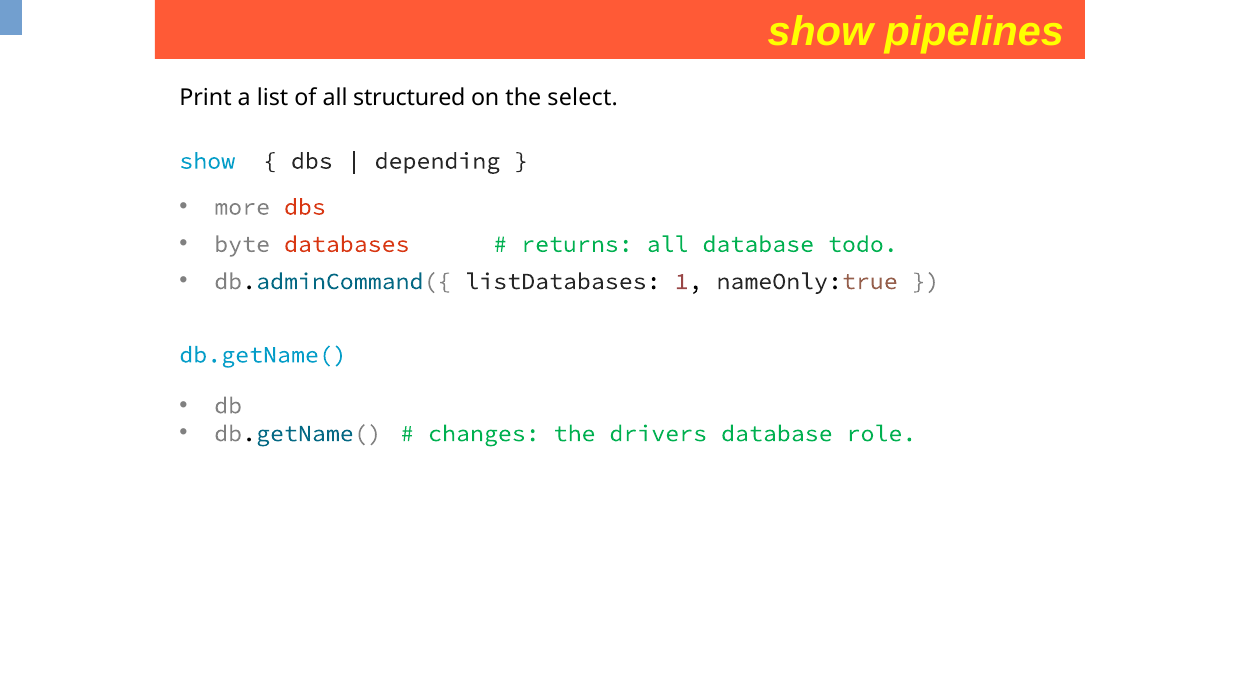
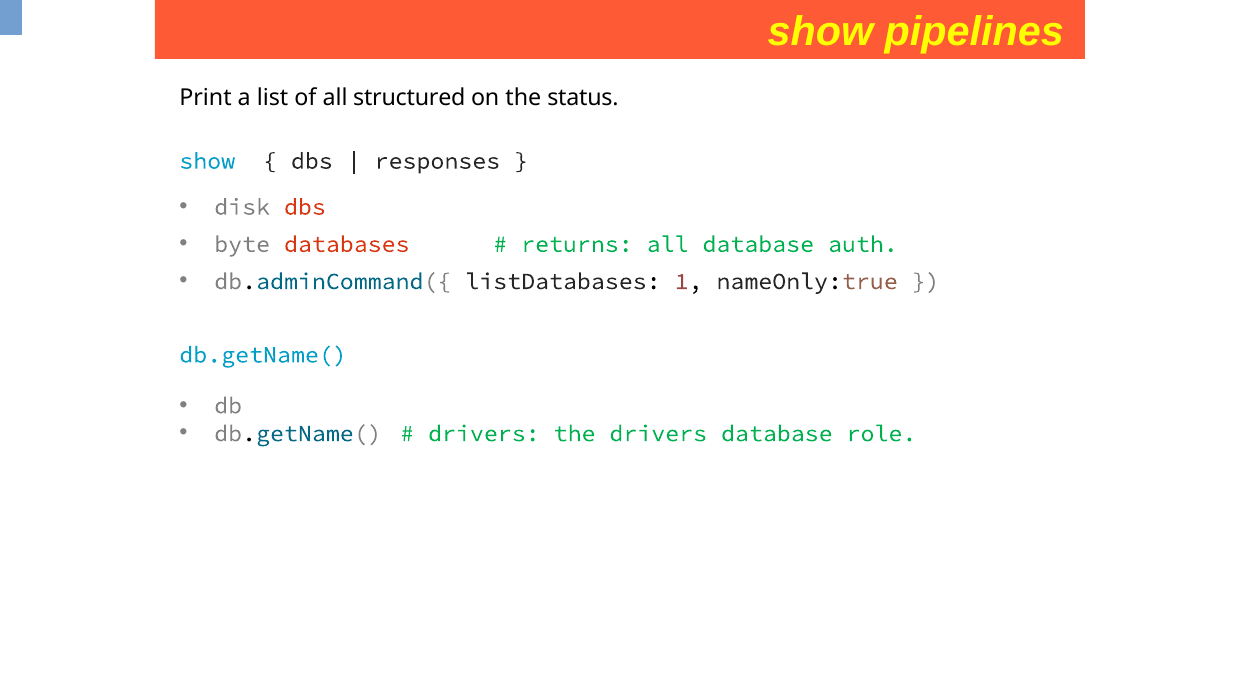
select: select -> status (583, 98)
depending: depending -> responses (437, 161)
more: more -> disk (242, 207)
todo: todo -> auth (863, 244)
changes: changes -> drivers (484, 433)
